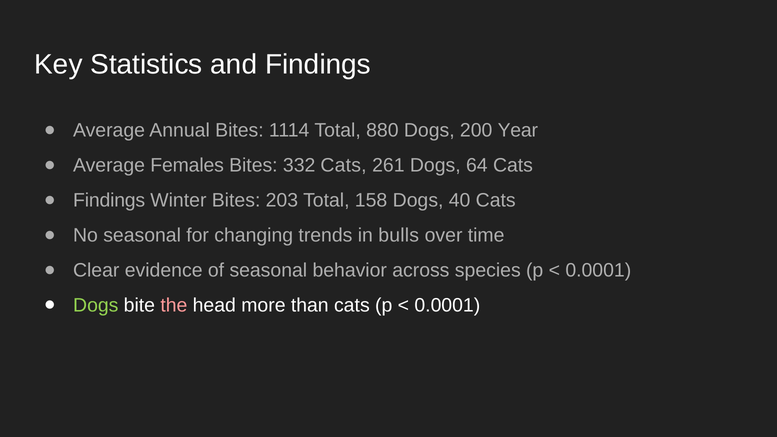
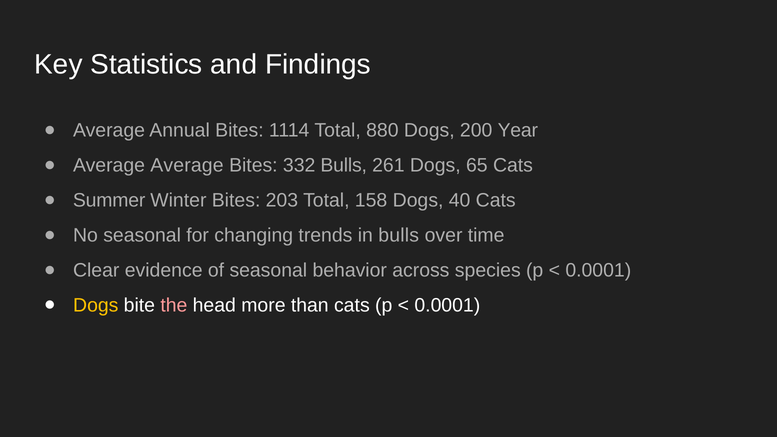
Average Females: Females -> Average (187, 165)
332 Cats: Cats -> Bulls (344, 165)
64: 64 -> 65 (477, 165)
Findings: Findings -> Summer (109, 200)
Dogs colour: light green -> yellow (96, 305)
